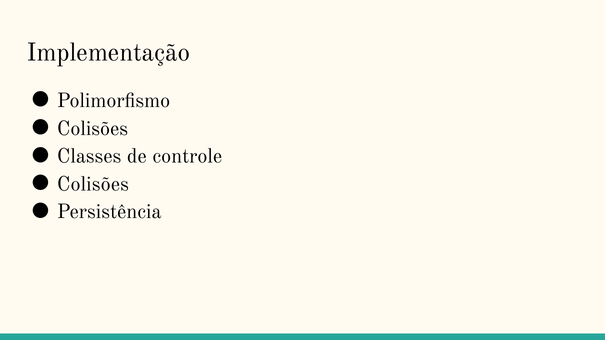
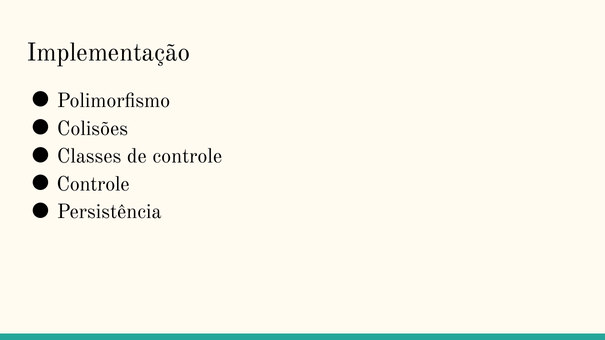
Colisões: Colisões -> Controle (93, 184)
